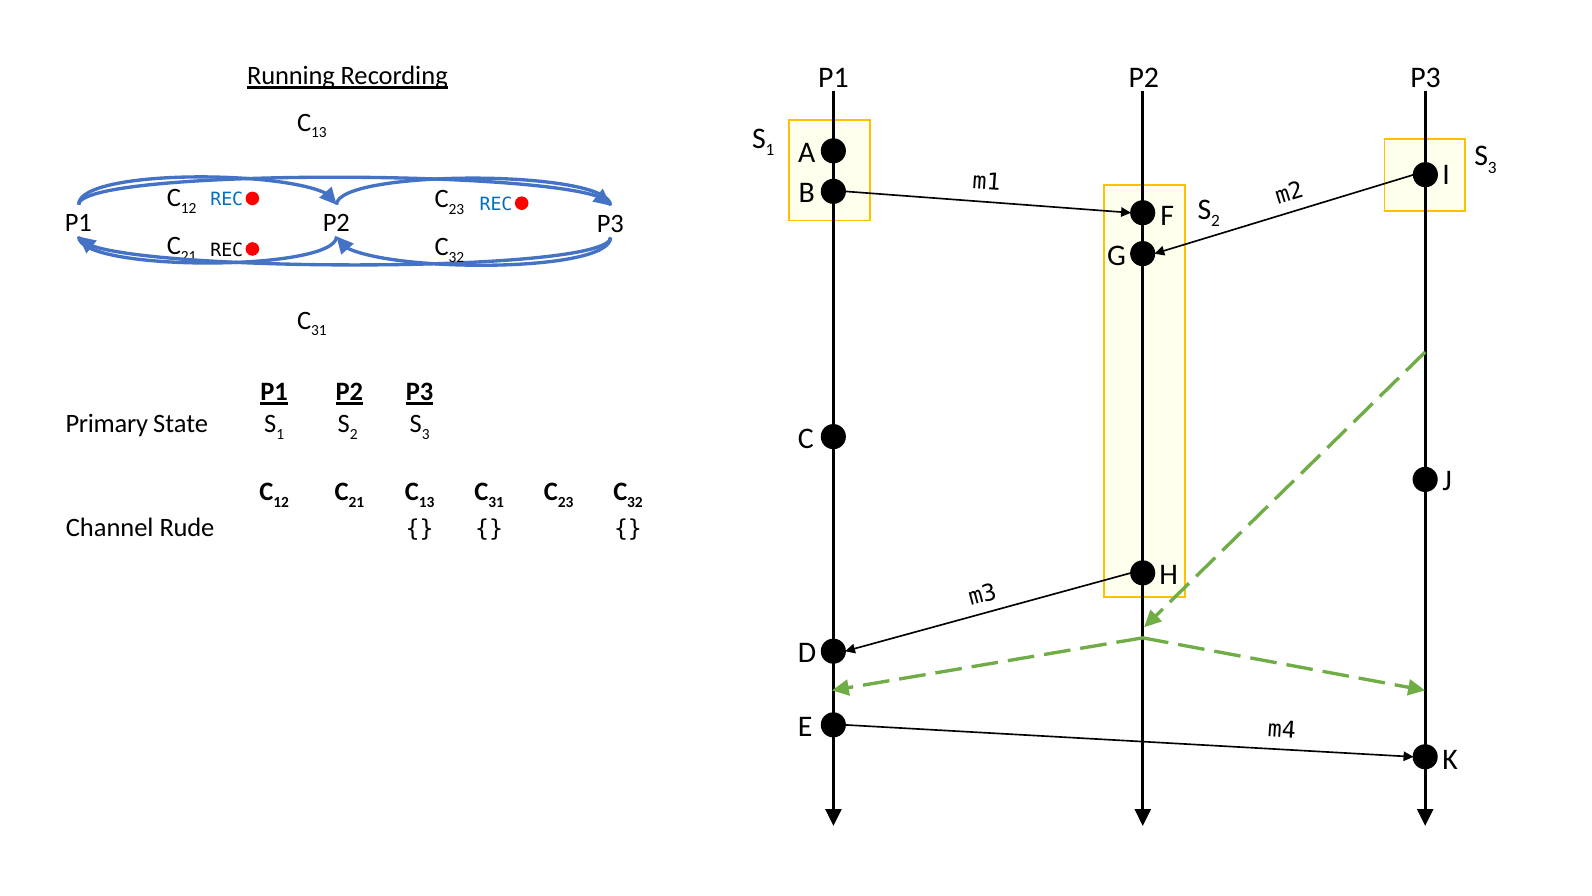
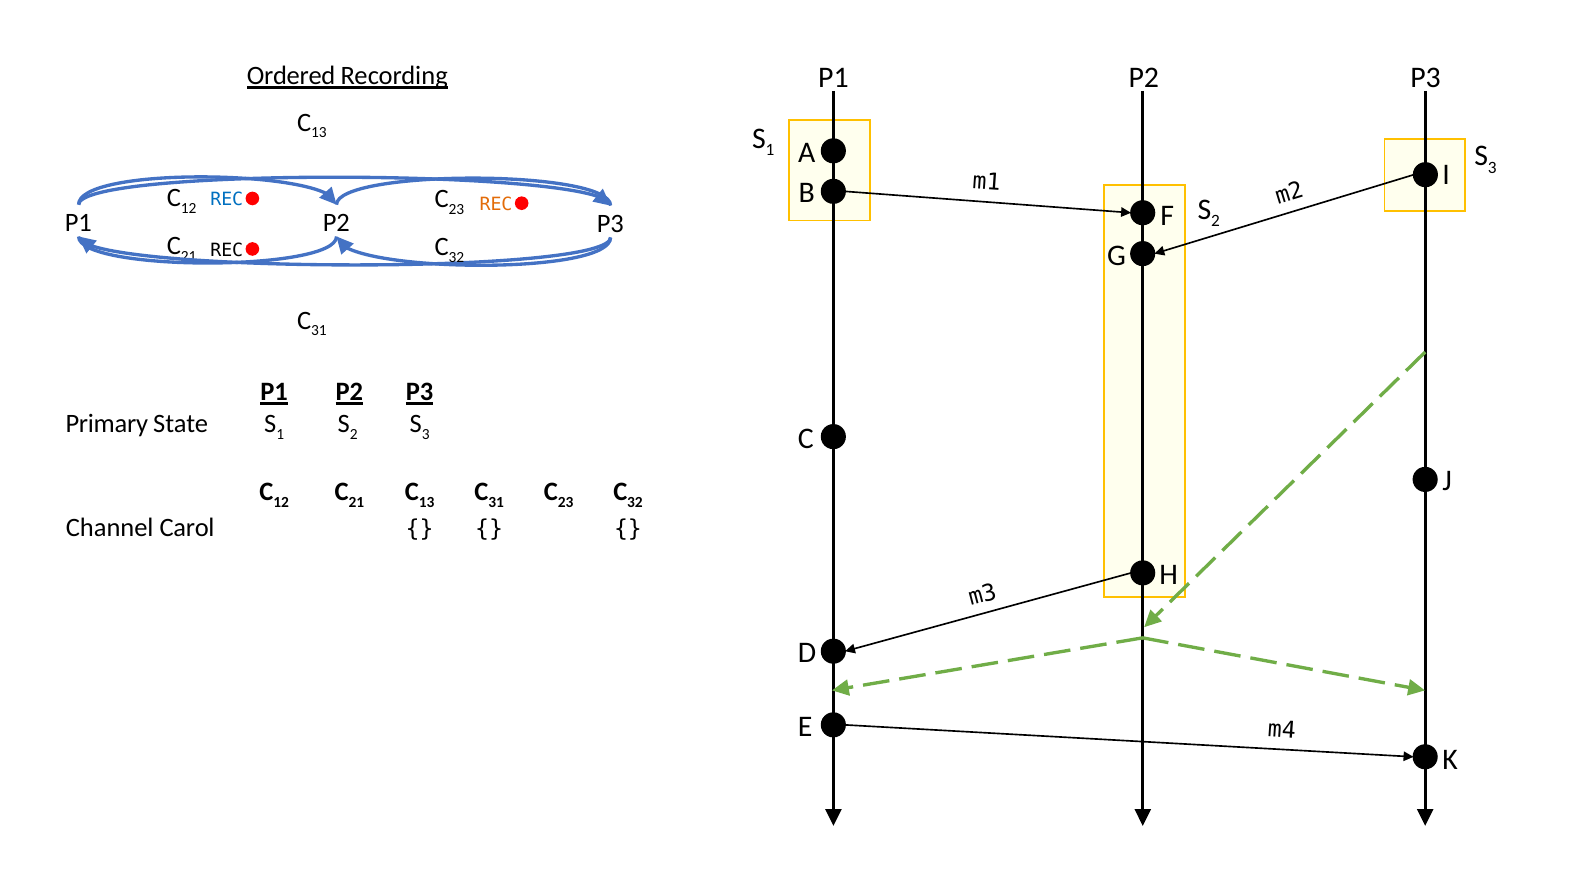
Running: Running -> Ordered (291, 76)
REC colour: blue -> orange (496, 204)
Rude: Rude -> Carol (187, 528)
